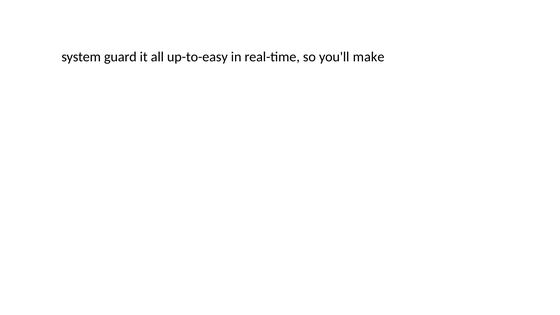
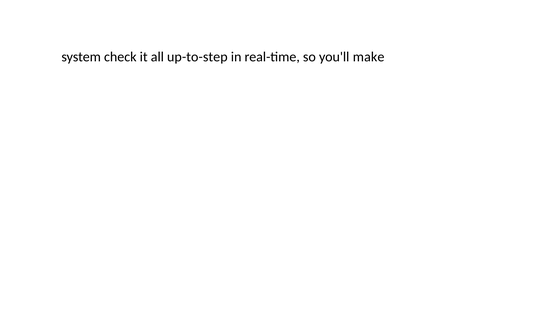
guard: guard -> check (120, 57)
up-to-easy: up-to-easy -> up-to-step (197, 57)
